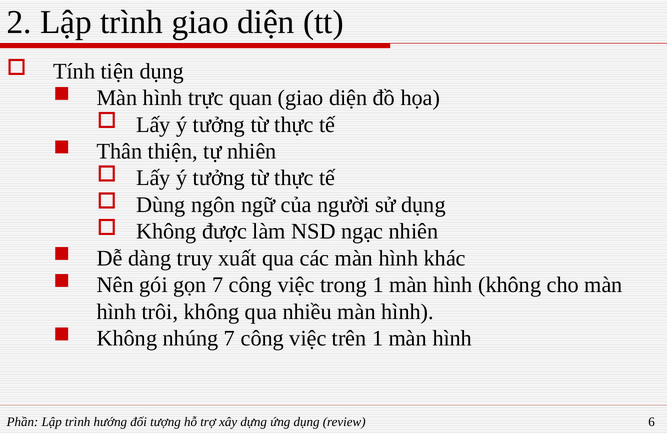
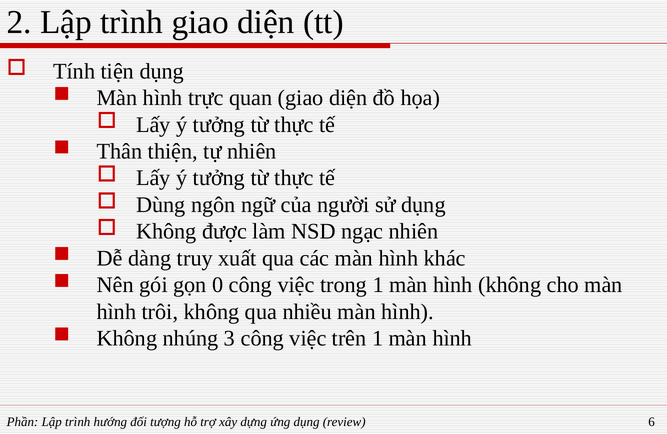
gọn 7: 7 -> 0 (218, 285)
nhúng 7: 7 -> 3 (230, 338)
